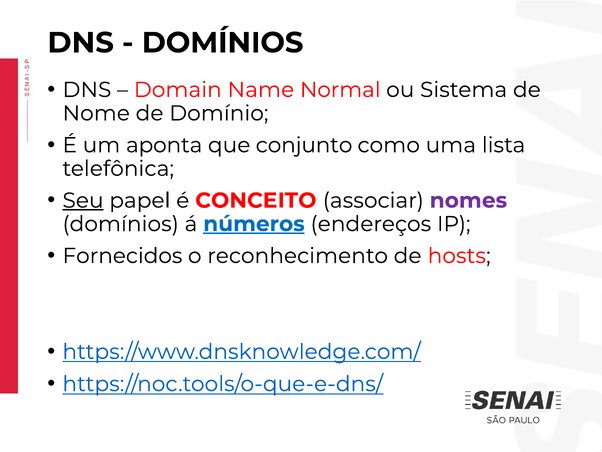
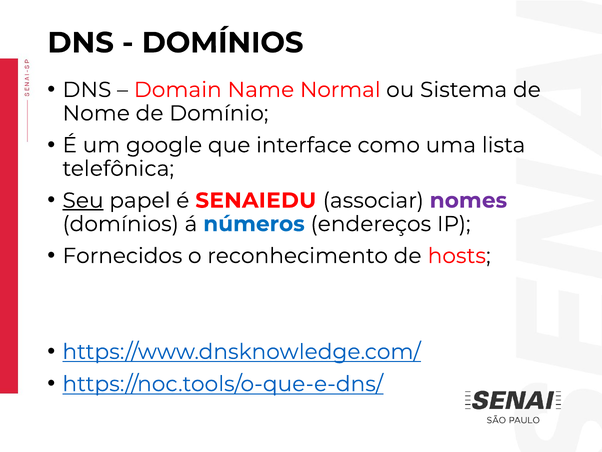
aponta: aponta -> google (164, 145)
conjunto: conjunto -> interface (304, 145)
CONCEITO: CONCEITO -> SENAIEDU (256, 200)
números underline: present -> none (254, 224)
